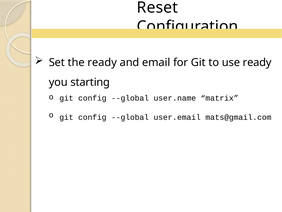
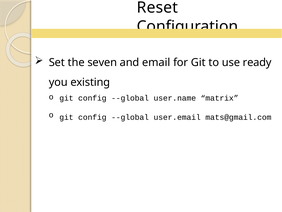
the ready: ready -> seven (102, 62)
starting: starting -> existing (90, 82)
